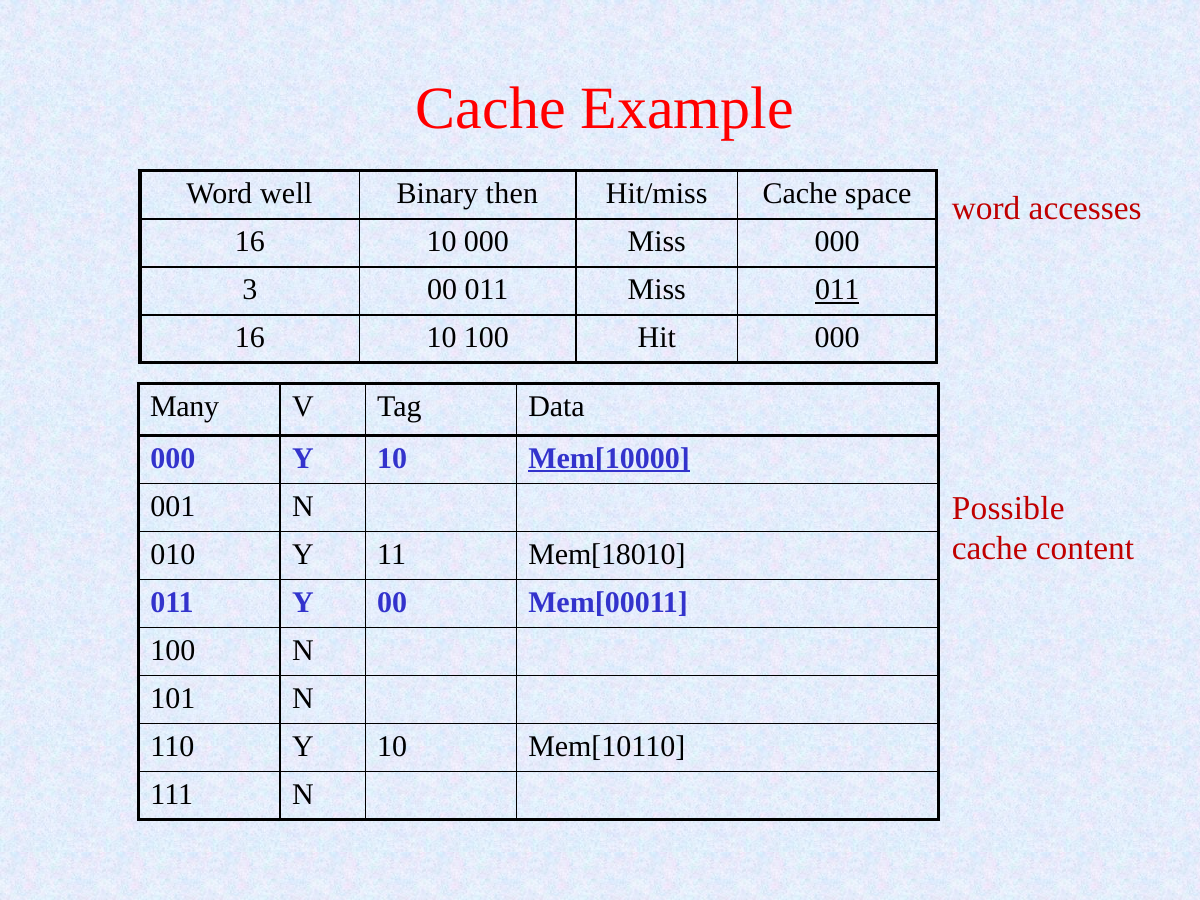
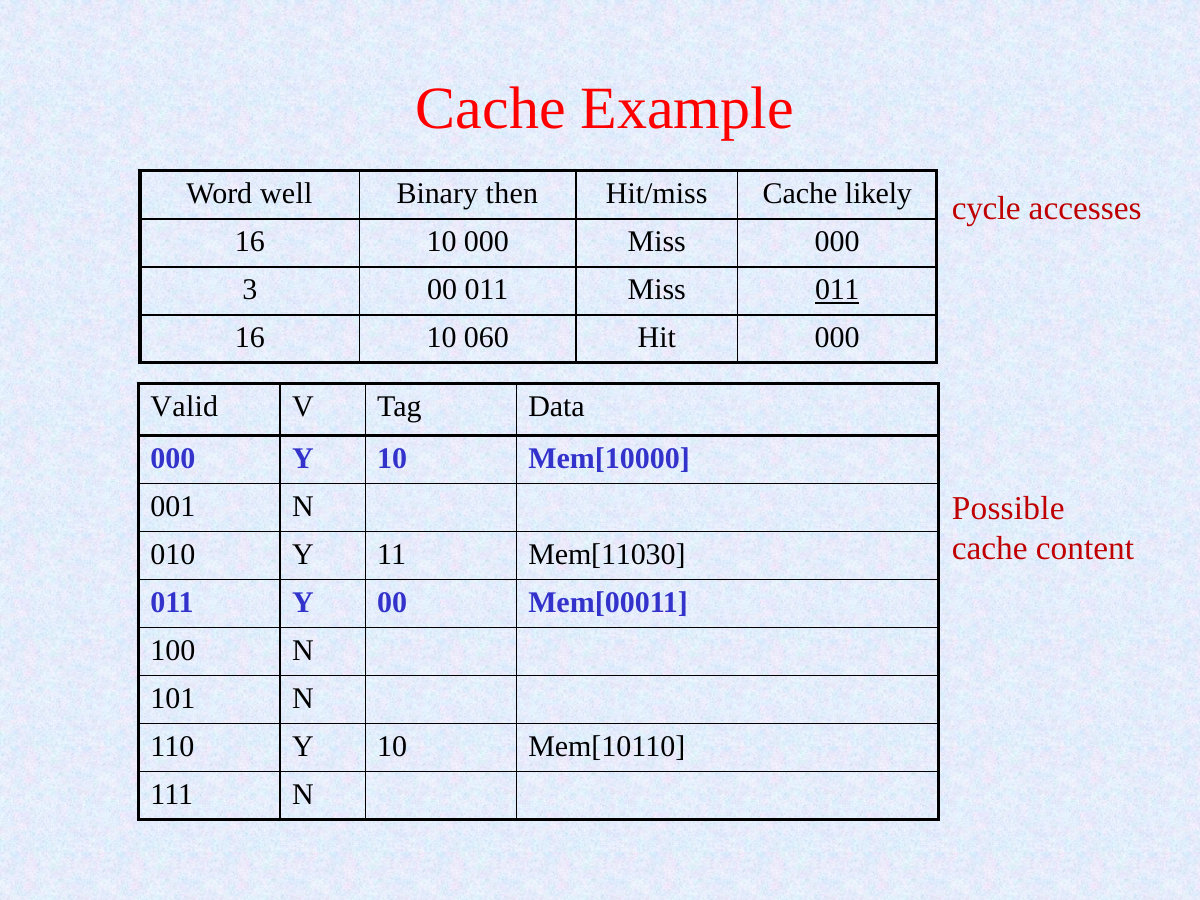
space: space -> likely (878, 194)
word: word -> cycle (986, 208)
10 100: 100 -> 060 (486, 338)
Many: Many -> Valid (184, 407)
Mem[10000 underline: present -> none (609, 458)
Mem[18010: Mem[18010 -> Mem[11030 (607, 554)
